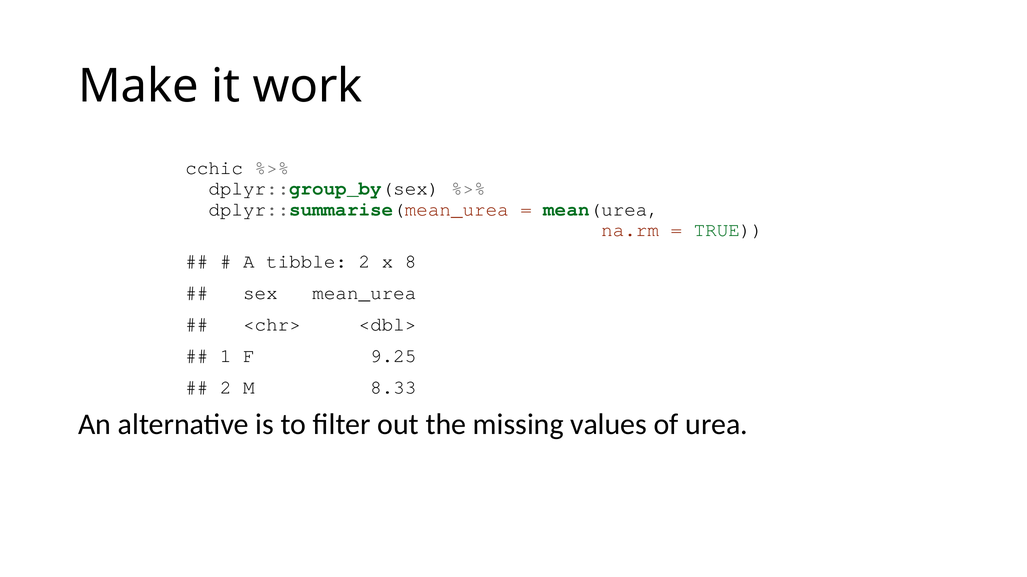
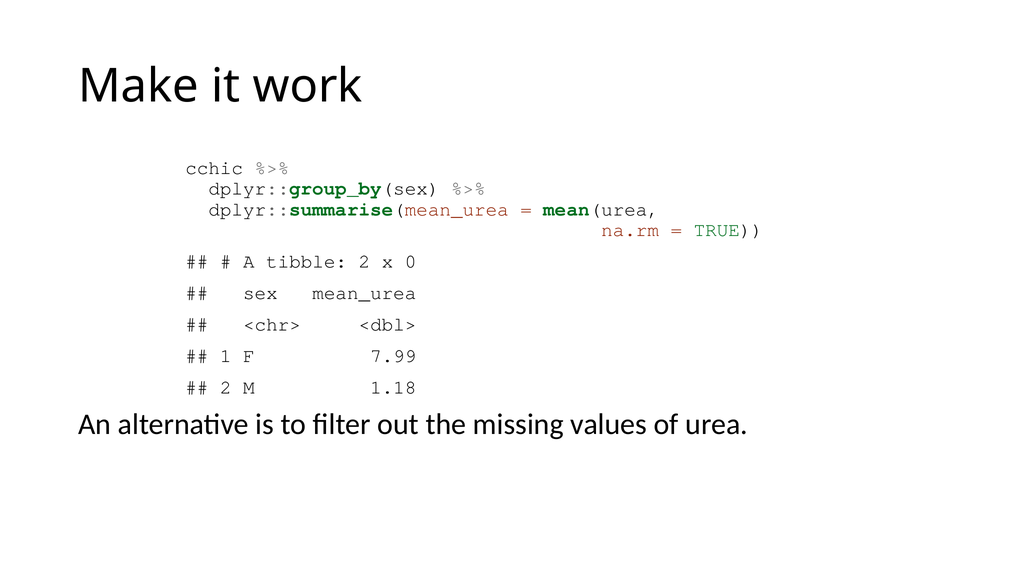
8: 8 -> 0 (411, 262)
9.25: 9.25 -> 7.99 (393, 356)
8.33: 8.33 -> 1.18 (393, 388)
